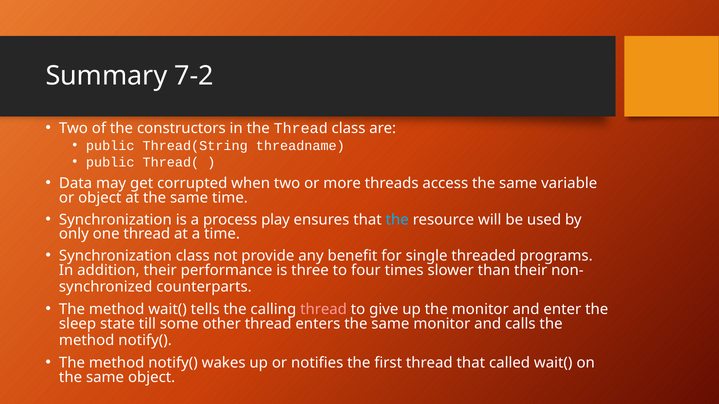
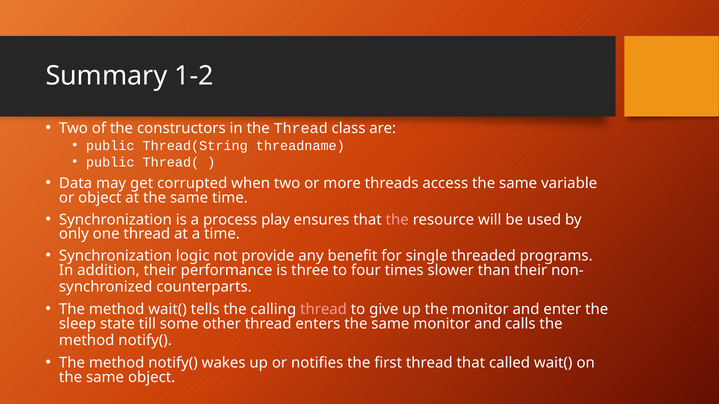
7-2: 7-2 -> 1-2 (194, 76)
the colour: light blue -> pink (397, 220)
Synchronization class: class -> logic (193, 256)
